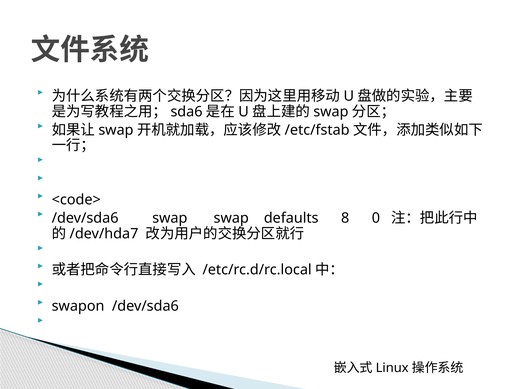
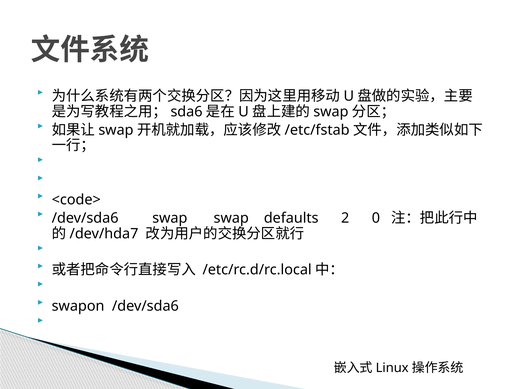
8: 8 -> 2 (345, 218)
